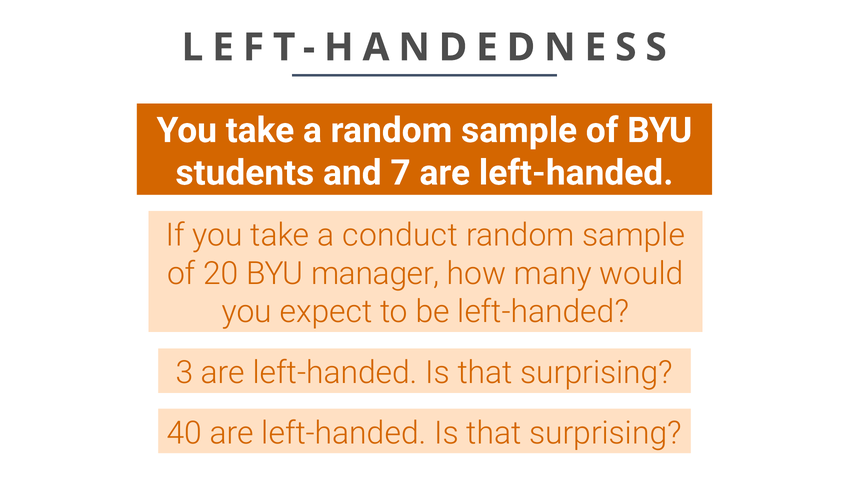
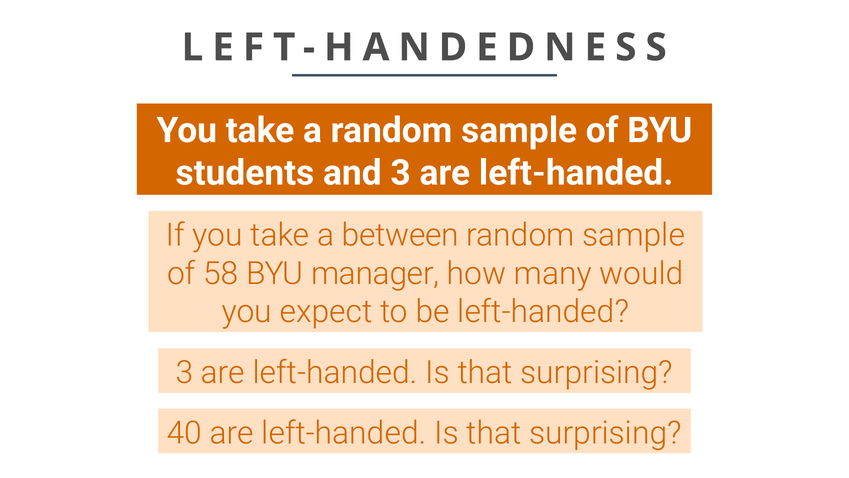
and 7: 7 -> 3 (401, 173)
conduct: conduct -> between (400, 235)
20: 20 -> 58 (221, 273)
